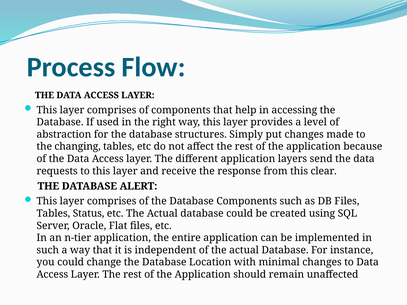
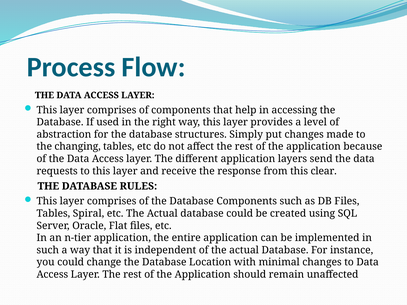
ALERT: ALERT -> RULES (138, 186)
Status: Status -> Spiral (89, 214)
